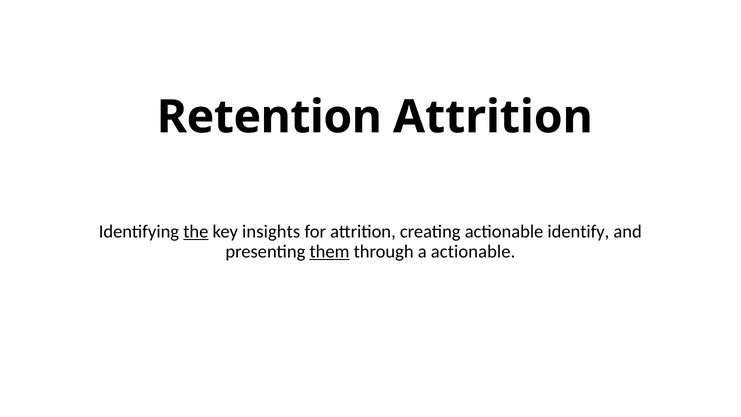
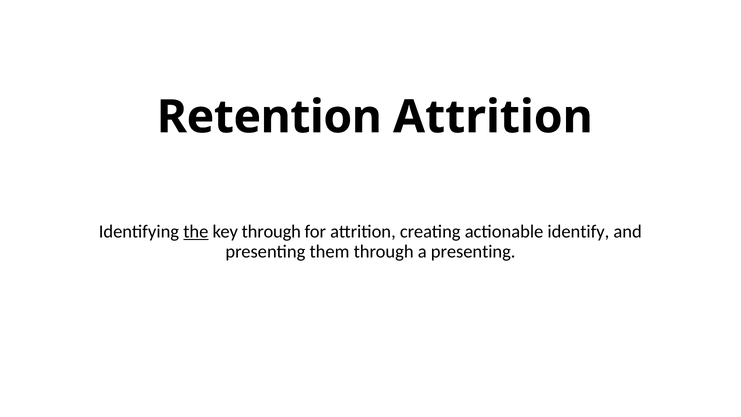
key insights: insights -> through (271, 232)
them underline: present -> none (329, 252)
a actionable: actionable -> presenting (473, 252)
